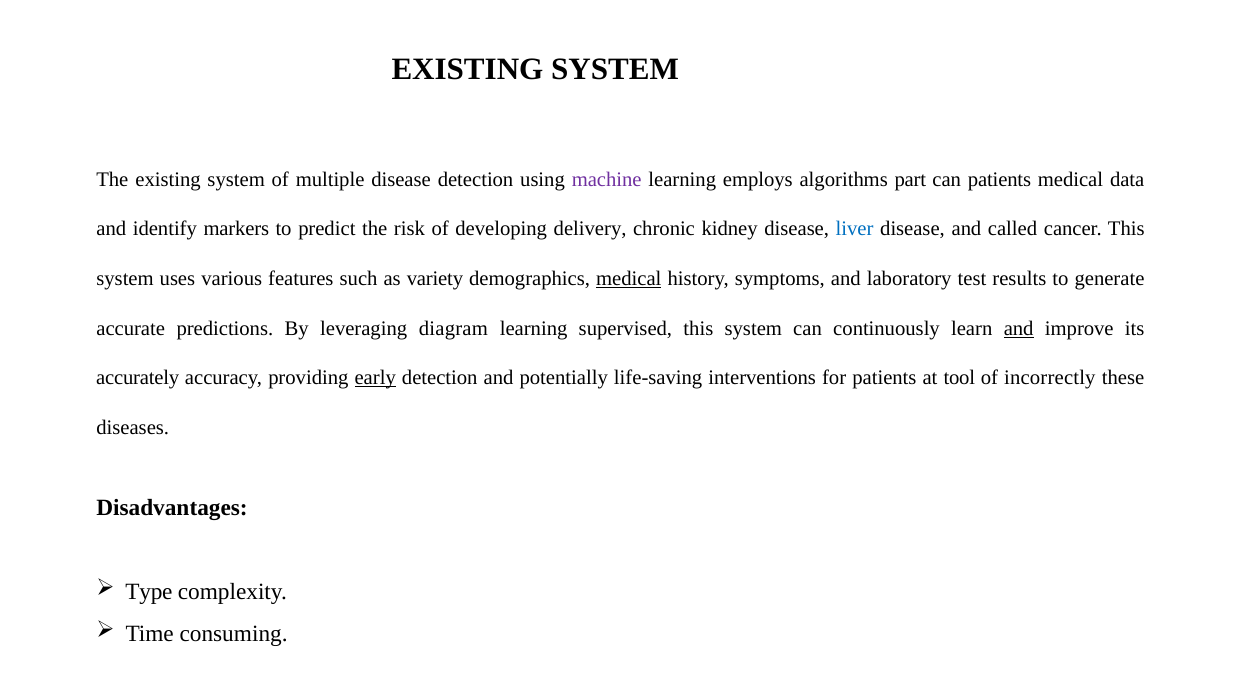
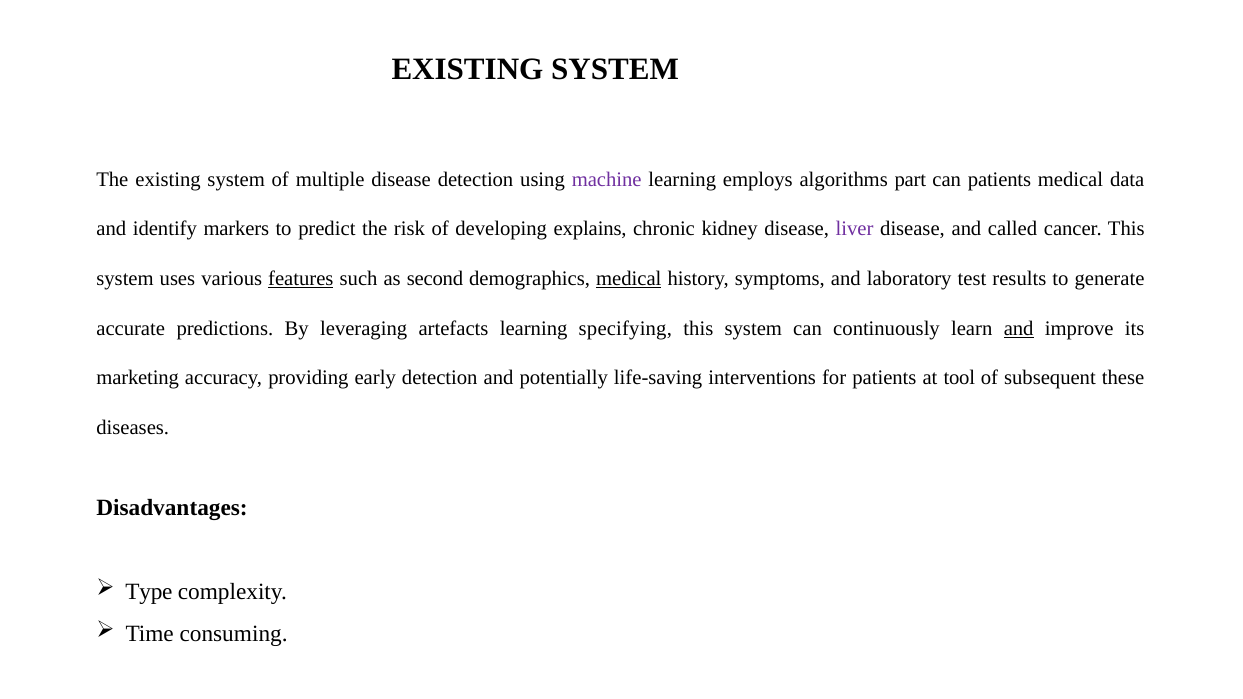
delivery: delivery -> explains (590, 229)
liver colour: blue -> purple (855, 229)
features underline: none -> present (301, 279)
variety: variety -> second (435, 279)
diagram: diagram -> artefacts (454, 328)
supervised: supervised -> specifying (625, 328)
accurately: accurately -> marketing (138, 378)
early underline: present -> none (375, 378)
incorrectly: incorrectly -> subsequent (1050, 378)
